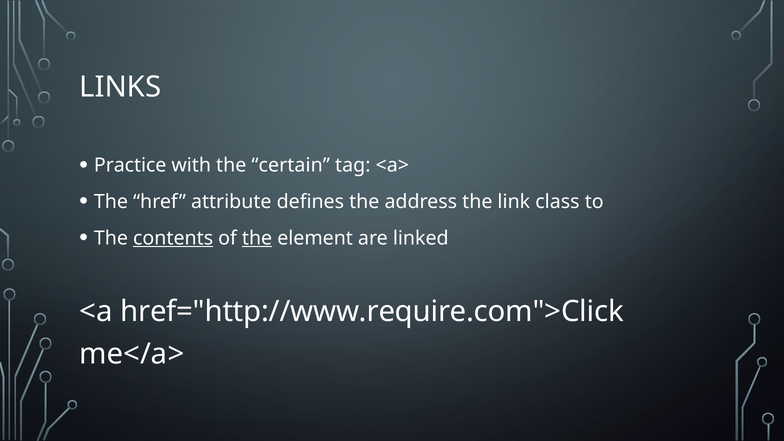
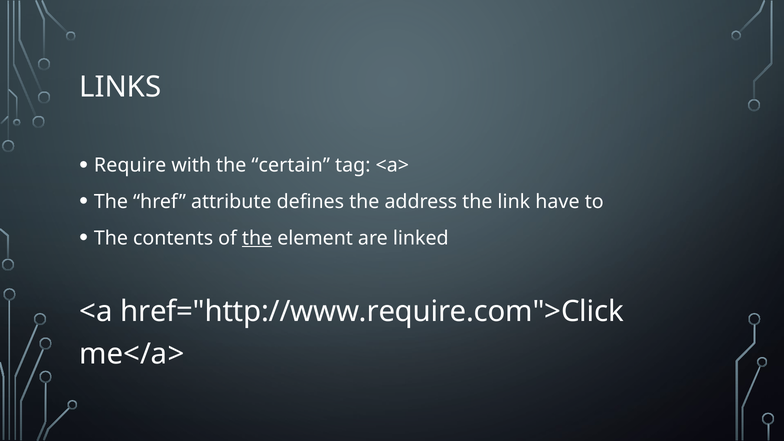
Practice: Practice -> Require (130, 165)
class: class -> have (557, 202)
contents underline: present -> none (173, 238)
